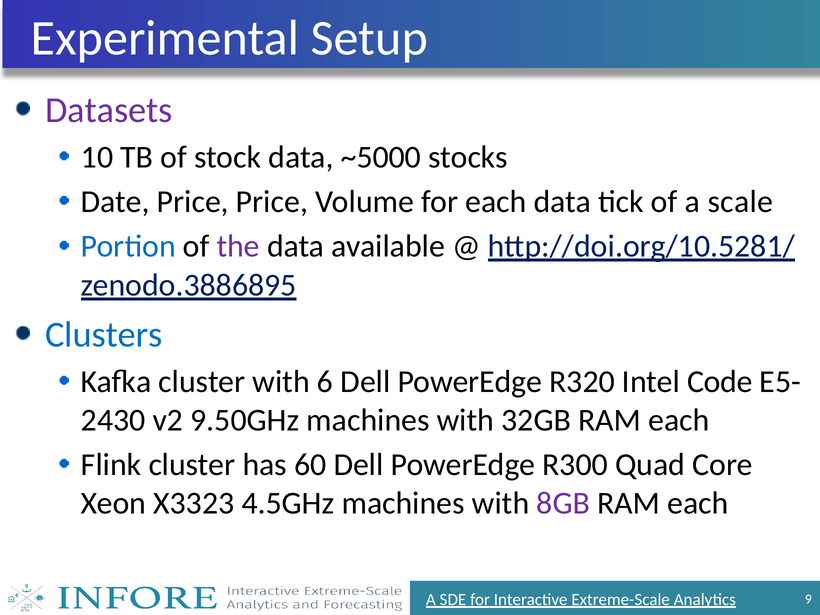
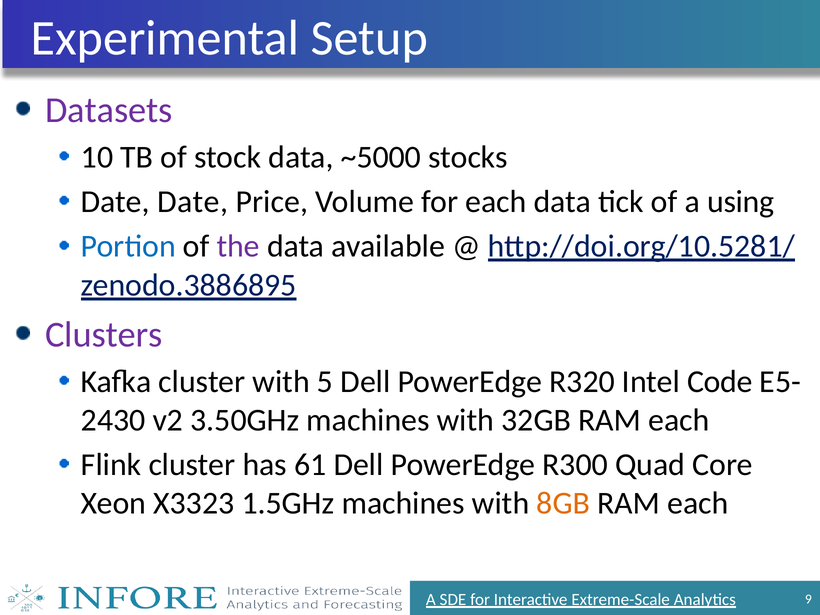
Date Price: Price -> Date (193, 202)
scale: scale -> using (741, 202)
Clusters colour: blue -> purple (104, 335)
6: 6 -> 5 (325, 382)
9.50GHz: 9.50GHz -> 3.50GHz (245, 420)
60: 60 -> 61 (310, 465)
4.5GHz: 4.5GHz -> 1.5GHz (288, 503)
8GB colour: purple -> orange (563, 503)
